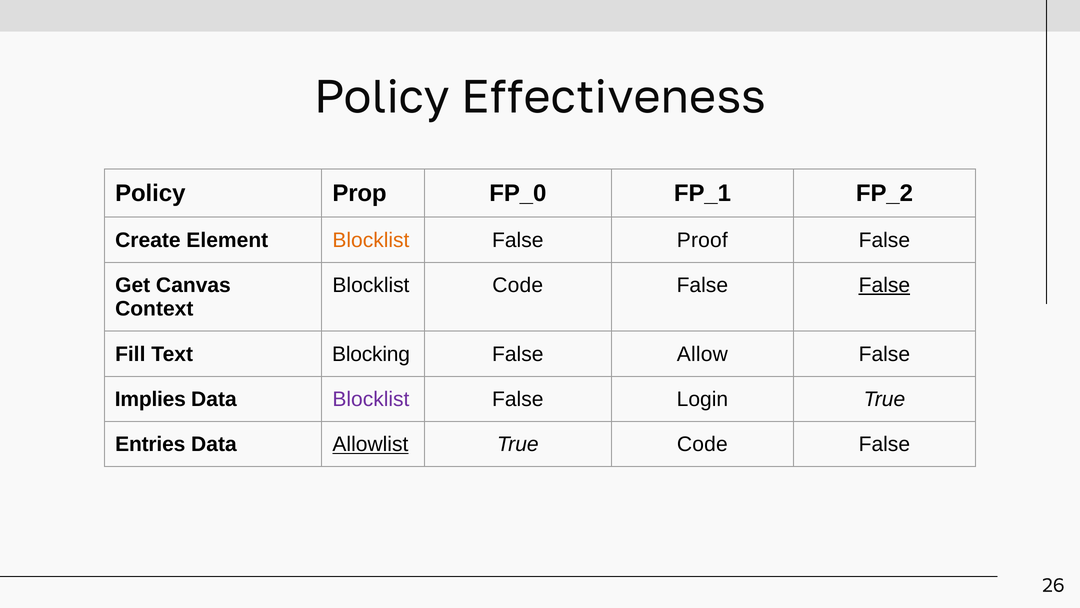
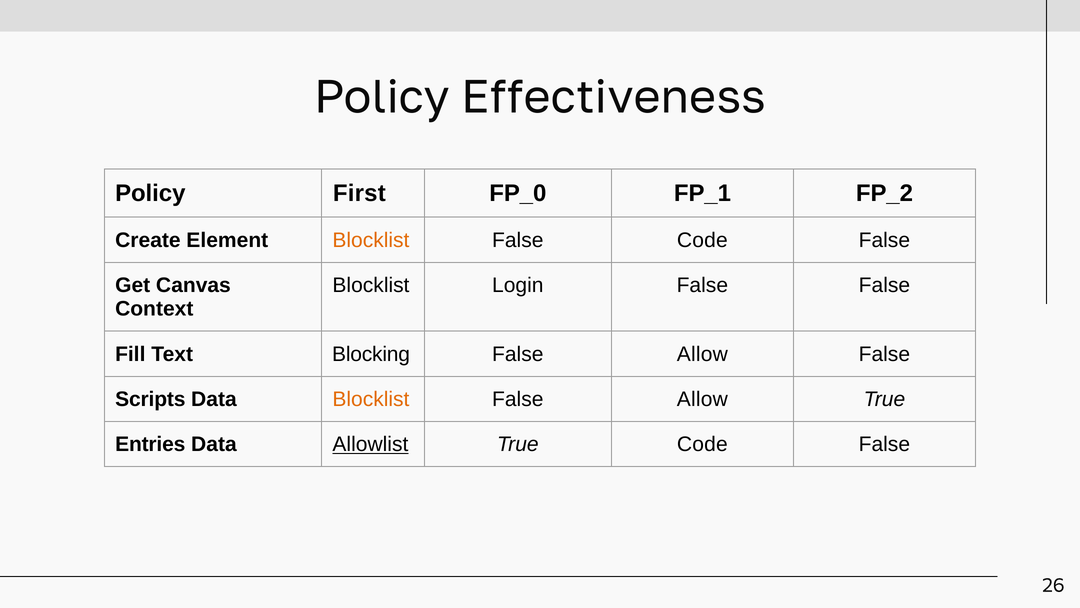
Prop: Prop -> First (359, 193)
False Proof: Proof -> Code (702, 240)
Blocklist Code: Code -> Login (518, 285)
False underline: present -> none (884, 285)
Implies: Implies -> Scripts (150, 399)
Blocklist colour: purple -> orange (371, 399)
Login: Login -> Allow (702, 399)
